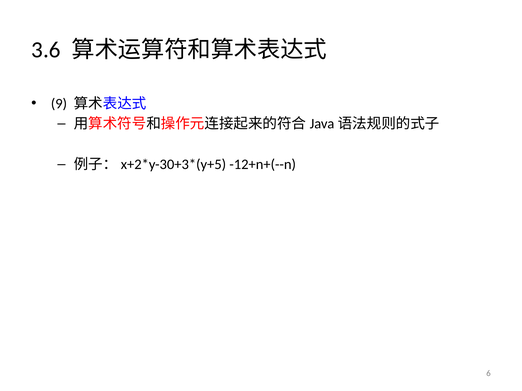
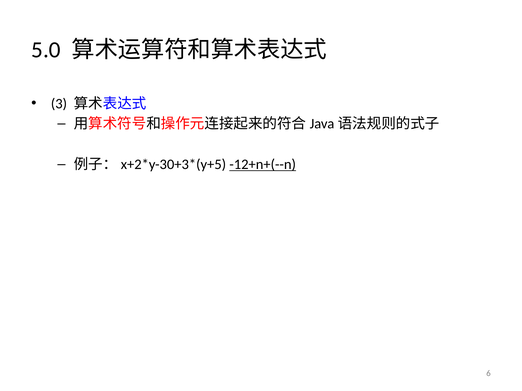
3.6: 3.6 -> 5.0 (46, 50)
9: 9 -> 3 (59, 104)
-12+n+(--n underline: none -> present (263, 165)
